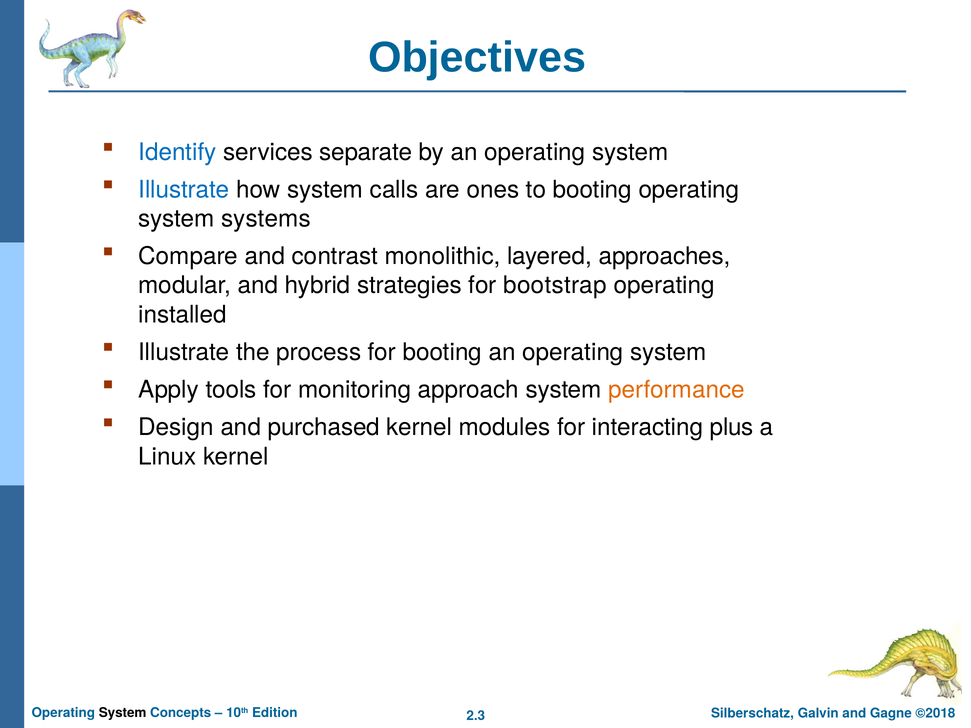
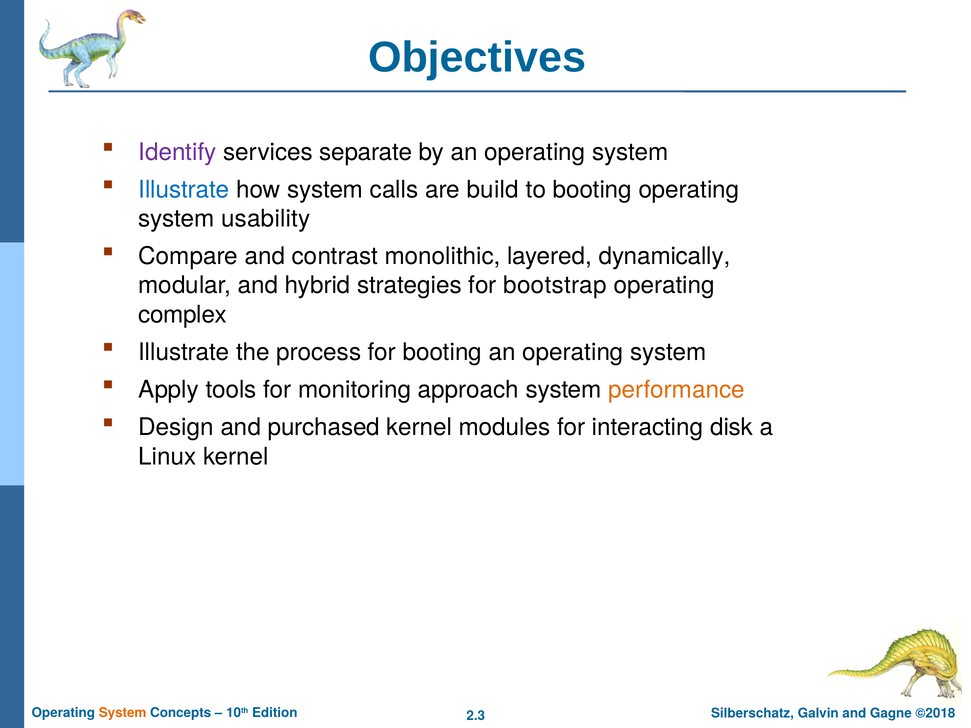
Identify colour: blue -> purple (177, 152)
ones: ones -> build (493, 190)
systems: systems -> usability (266, 219)
approaches: approaches -> dynamically (665, 256)
installed: installed -> complex (183, 315)
plus: plus -> disk (732, 428)
System colour: black -> orange (123, 713)
